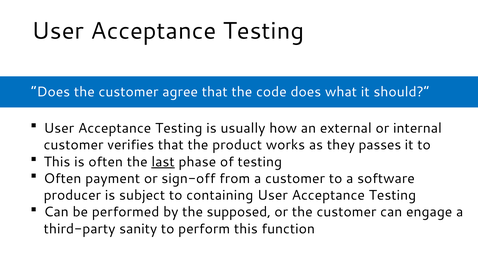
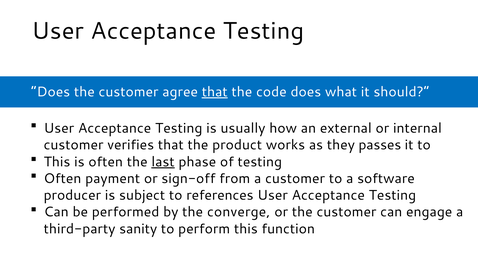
that underline: none -> present (215, 92)
containing: containing -> references (220, 195)
supposed: supposed -> converge (239, 212)
